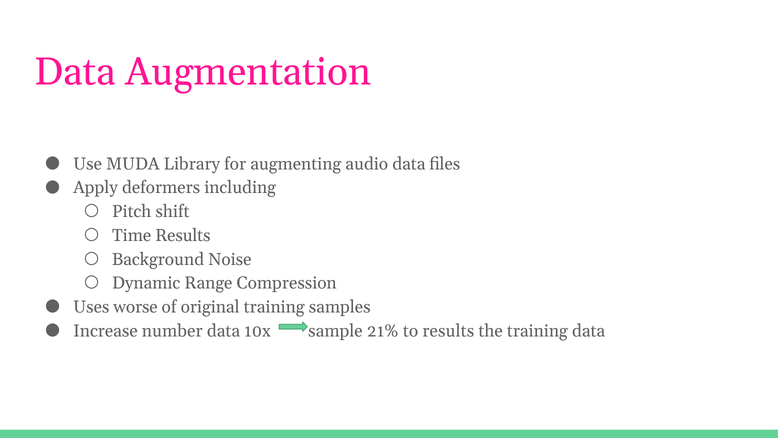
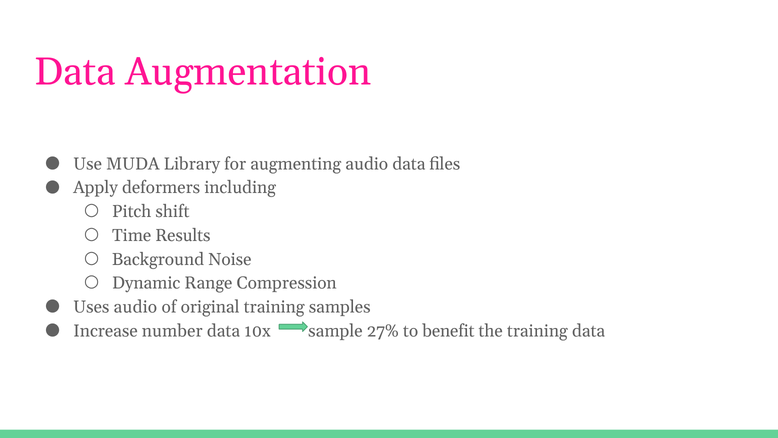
Uses worse: worse -> audio (135, 307)
21%: 21% -> 27% (383, 331)
to results: results -> benefit (448, 331)
